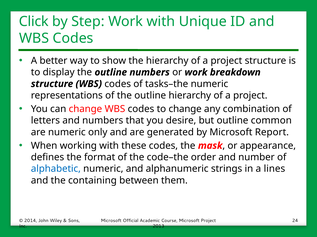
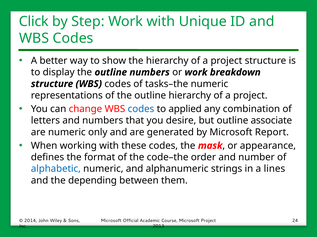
codes colour: black -> blue (141, 109)
to change: change -> applied (185, 109)
common: common -> associate (271, 121)
containing: containing -> depending (92, 181)
